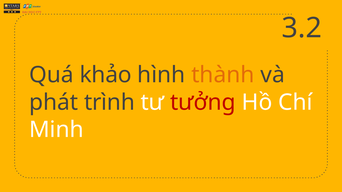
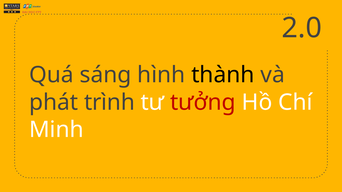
3.2: 3.2 -> 2.0 (302, 28)
khảo: khảo -> sáng (106, 75)
thành colour: orange -> black (223, 75)
